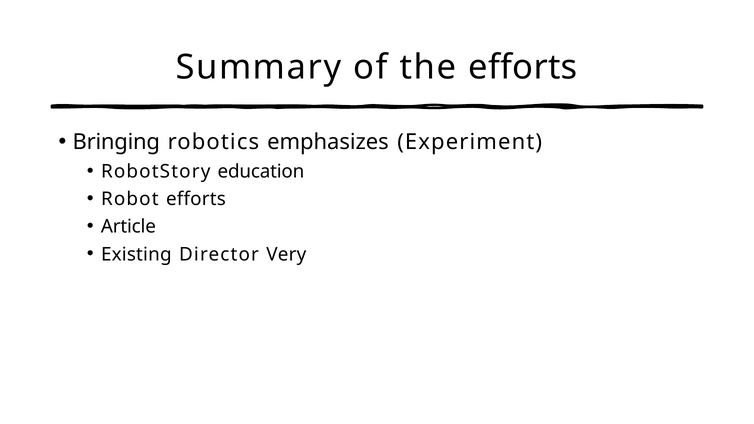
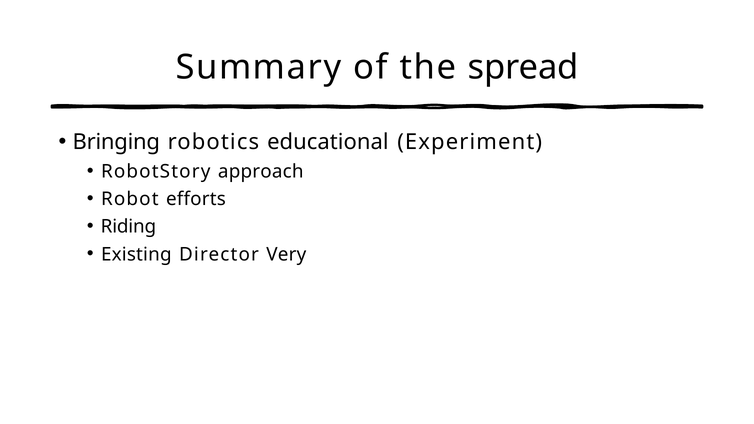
the efforts: efforts -> spread (523, 68)
emphasizes: emphasizes -> educational (328, 142)
education: education -> approach (261, 171)
Article: Article -> Riding (128, 227)
